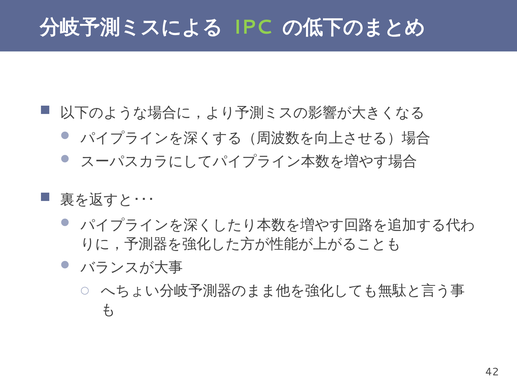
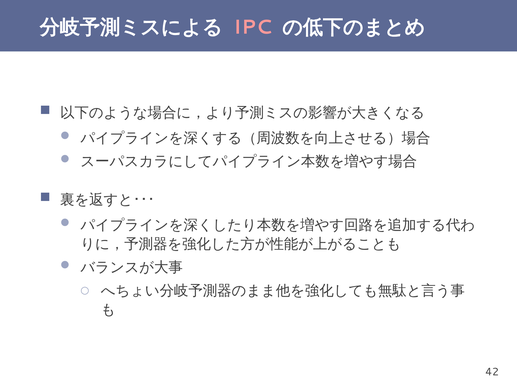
IPC colour: light green -> pink (253, 27)
